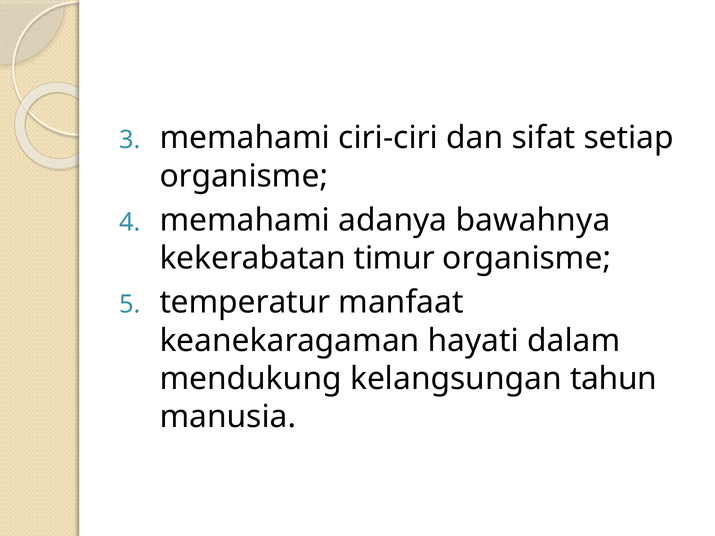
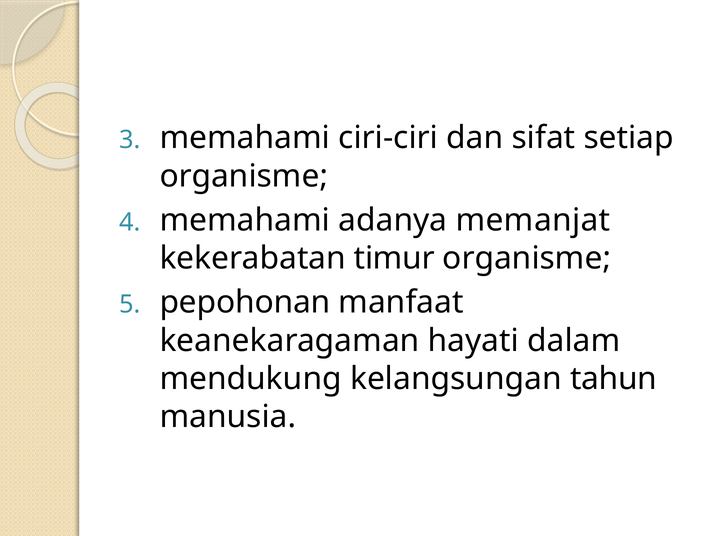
bawahnya: bawahnya -> memanjat (533, 220)
temperatur: temperatur -> pepohonan (245, 303)
